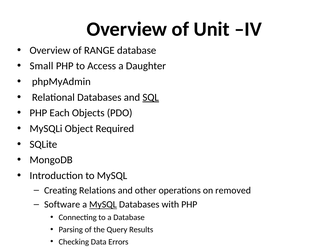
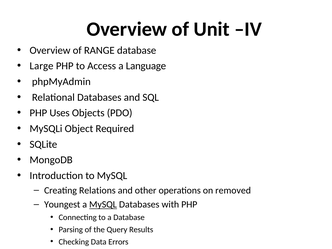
Small: Small -> Large (42, 66)
Daughter: Daughter -> Language (146, 66)
SQL underline: present -> none (151, 97)
Each: Each -> Uses (60, 113)
Software: Software -> Youngest (62, 205)
